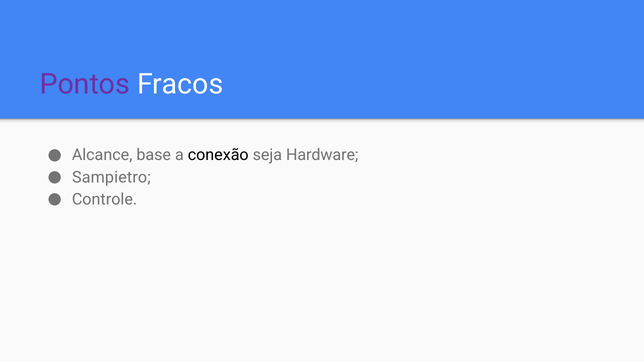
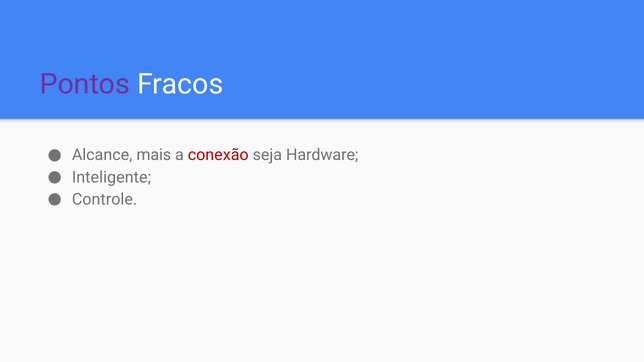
base: base -> mais (154, 155)
conexão colour: black -> red (218, 155)
Sampietro: Sampietro -> Inteligente (111, 177)
